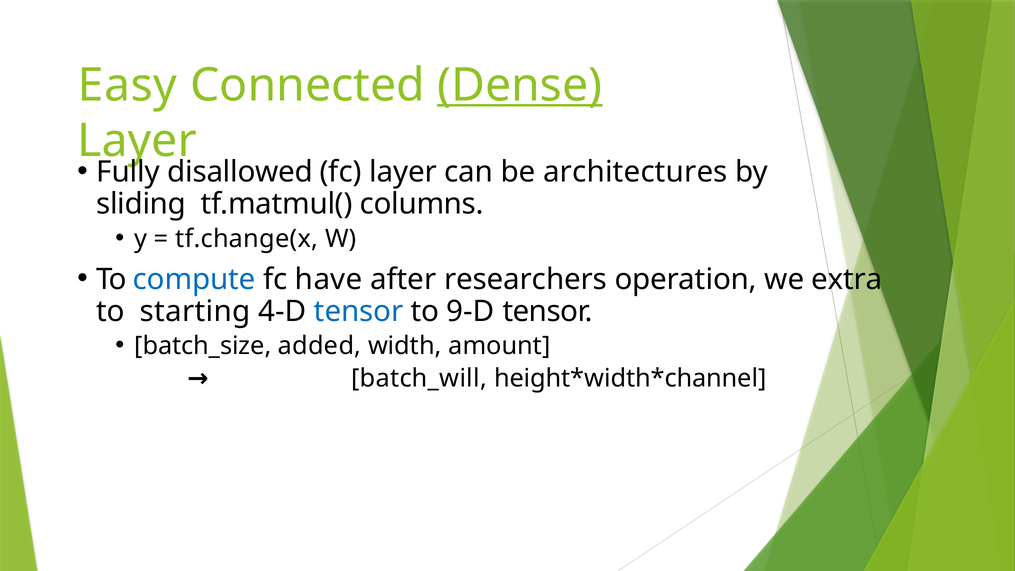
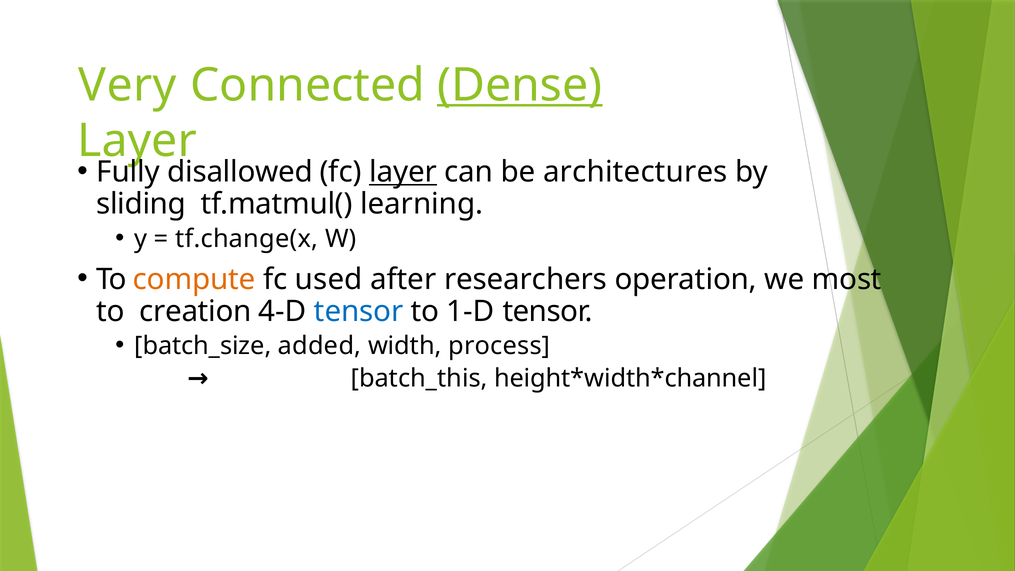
Easy: Easy -> Very (127, 85)
layer underline: none -> present (403, 172)
columns: columns -> learning (422, 204)
compute colour: blue -> orange (194, 279)
have: have -> used (329, 279)
extra: extra -> most (847, 279)
starting: starting -> creation (195, 311)
9-D: 9-D -> 1-D (470, 311)
amount: amount -> process (499, 346)
batch_will: batch_will -> batch_this (419, 379)
